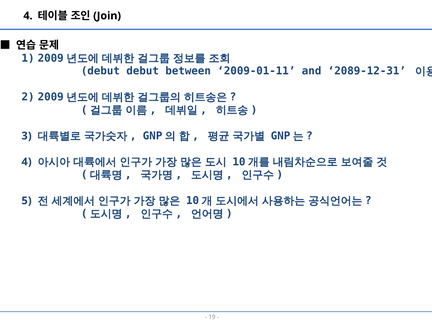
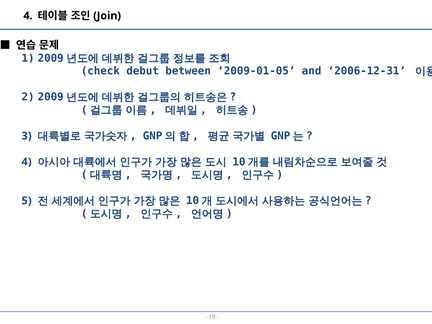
debut: debut -> check (100, 71)
2009-01-11: 2009-01-11 -> 2009-01-05 (256, 71)
2089-12-31: 2089-12-31 -> 2006-12-31 (367, 71)
